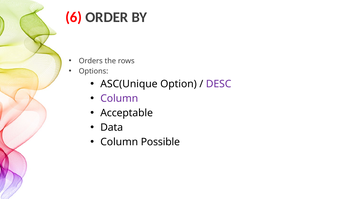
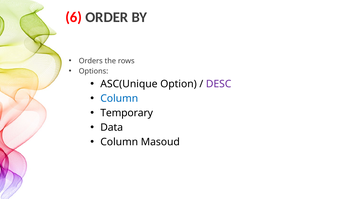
Column colour: purple -> blue (119, 99)
Acceptable: Acceptable -> Temporary (127, 113)
Possible: Possible -> Masoud (160, 142)
